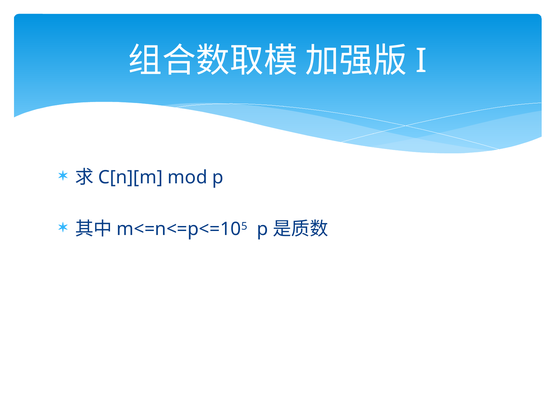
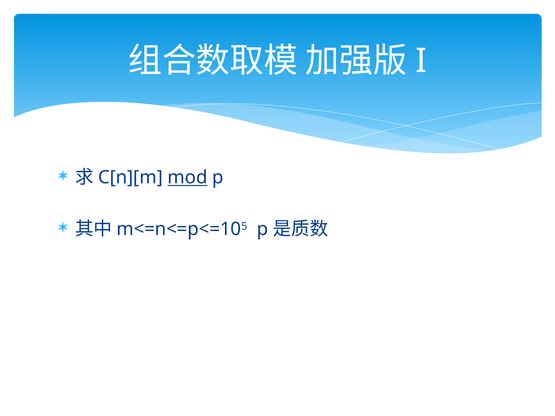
mod underline: none -> present (188, 178)
